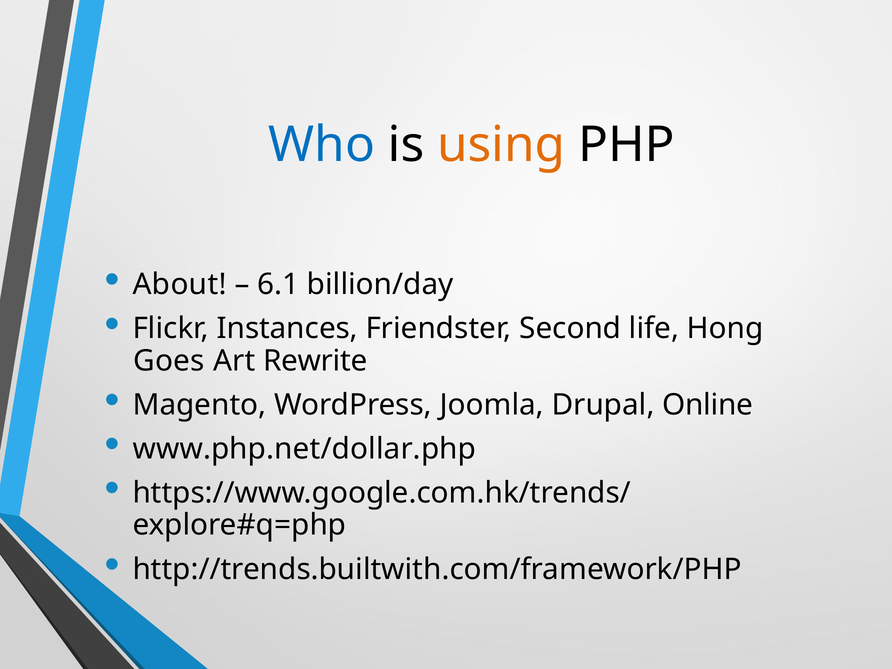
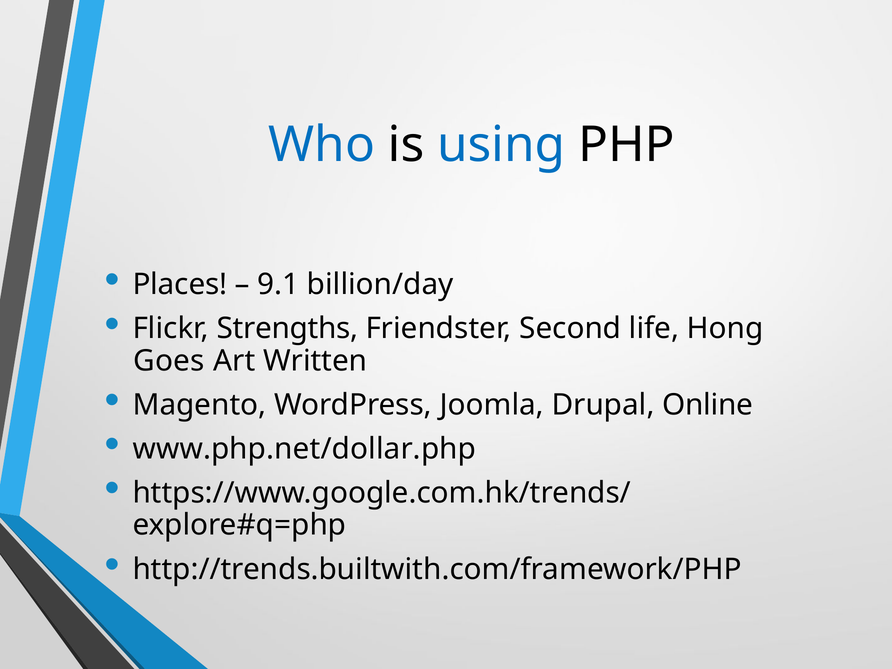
using colour: orange -> blue (501, 145)
About: About -> Places (180, 285)
6.1: 6.1 -> 9.1 (278, 285)
Instances: Instances -> Strengths (287, 329)
Rewrite: Rewrite -> Written (315, 361)
